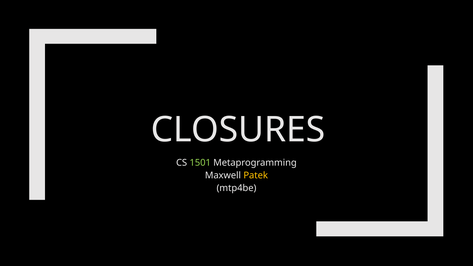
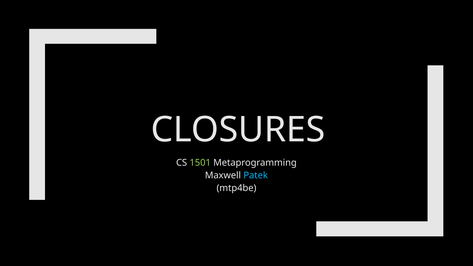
Patek colour: yellow -> light blue (256, 175)
